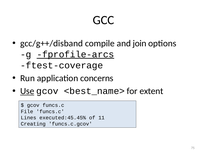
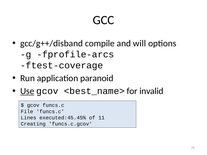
join: join -> will (140, 43)
fprofile-arcs underline: present -> none (75, 54)
concerns: concerns -> paranoid (97, 78)
extent: extent -> invalid (151, 91)
